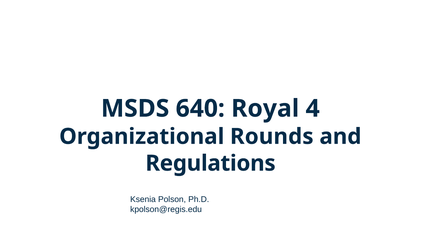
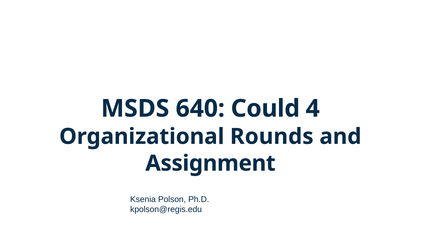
Royal: Royal -> Could (265, 108)
Regulations: Regulations -> Assignment (210, 163)
